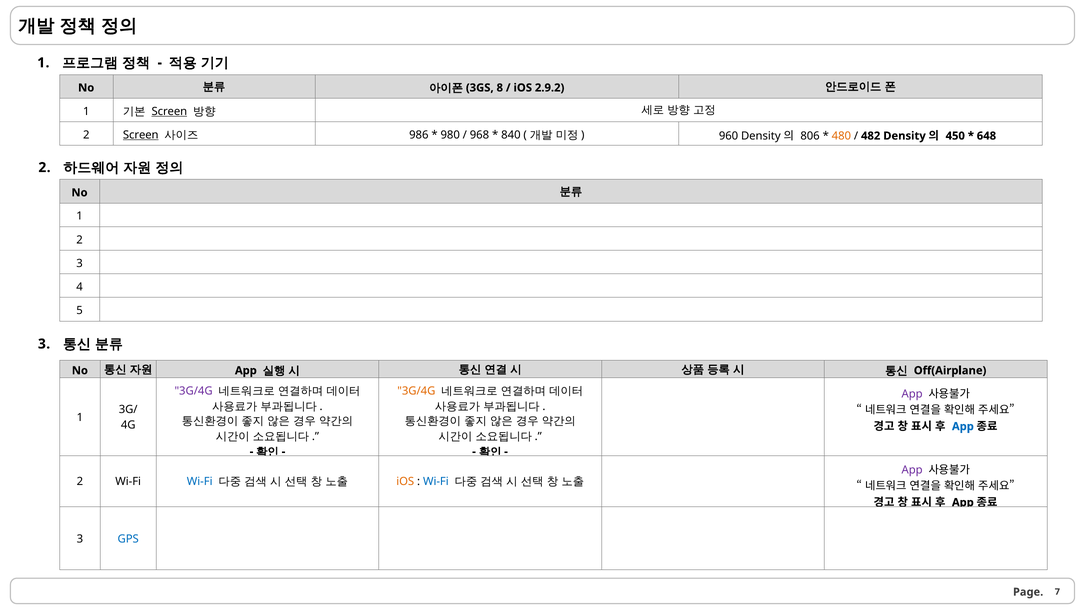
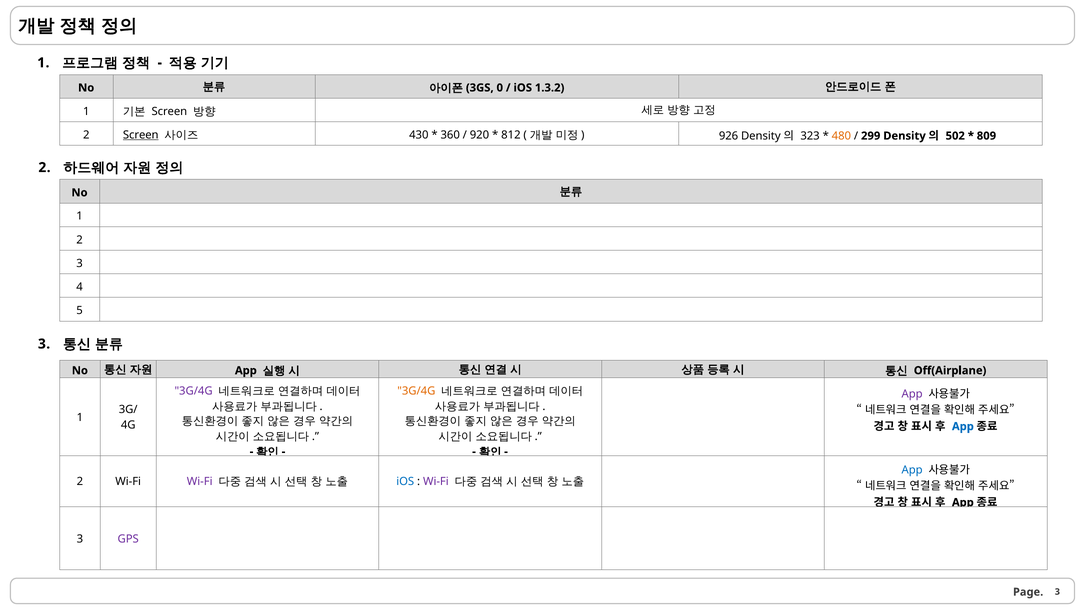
8: 8 -> 0 (500, 88)
2.9.2: 2.9.2 -> 1.3.2 (550, 88)
Screen underline: present -> none (169, 111)
986: 986 -> 430 (419, 135)
980: 980 -> 360 (450, 135)
968: 968 -> 920 (479, 135)
840: 840 -> 812 (511, 135)
960: 960 -> 926 (729, 136)
806: 806 -> 323 (810, 136)
482: 482 -> 299 (871, 136)
450: 450 -> 502 (955, 136)
648: 648 -> 809 (986, 136)
App colour: purple -> blue (912, 470)
Wi-Fi colour: blue -> purple (200, 482)
iOS colour: orange -> blue (405, 482)
Wi-Fi colour: blue -> purple (436, 482)
GPS colour: blue -> purple (128, 539)
7: 7 -> 3 (1057, 592)
